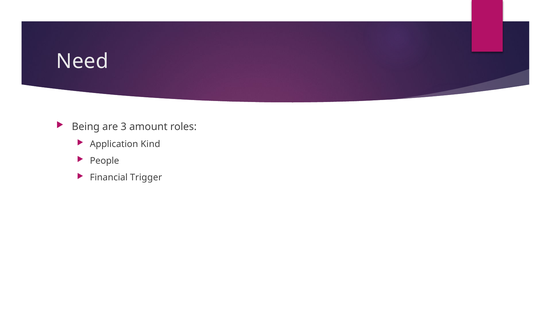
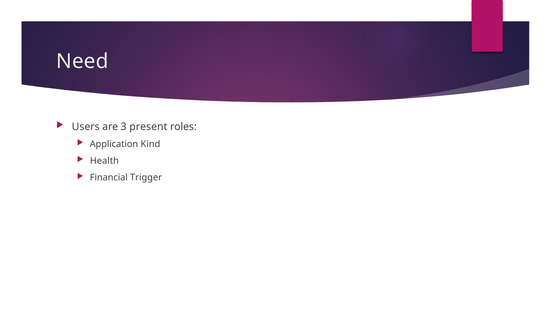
Being: Being -> Users (86, 127)
amount: amount -> present (148, 127)
People: People -> Health (104, 161)
